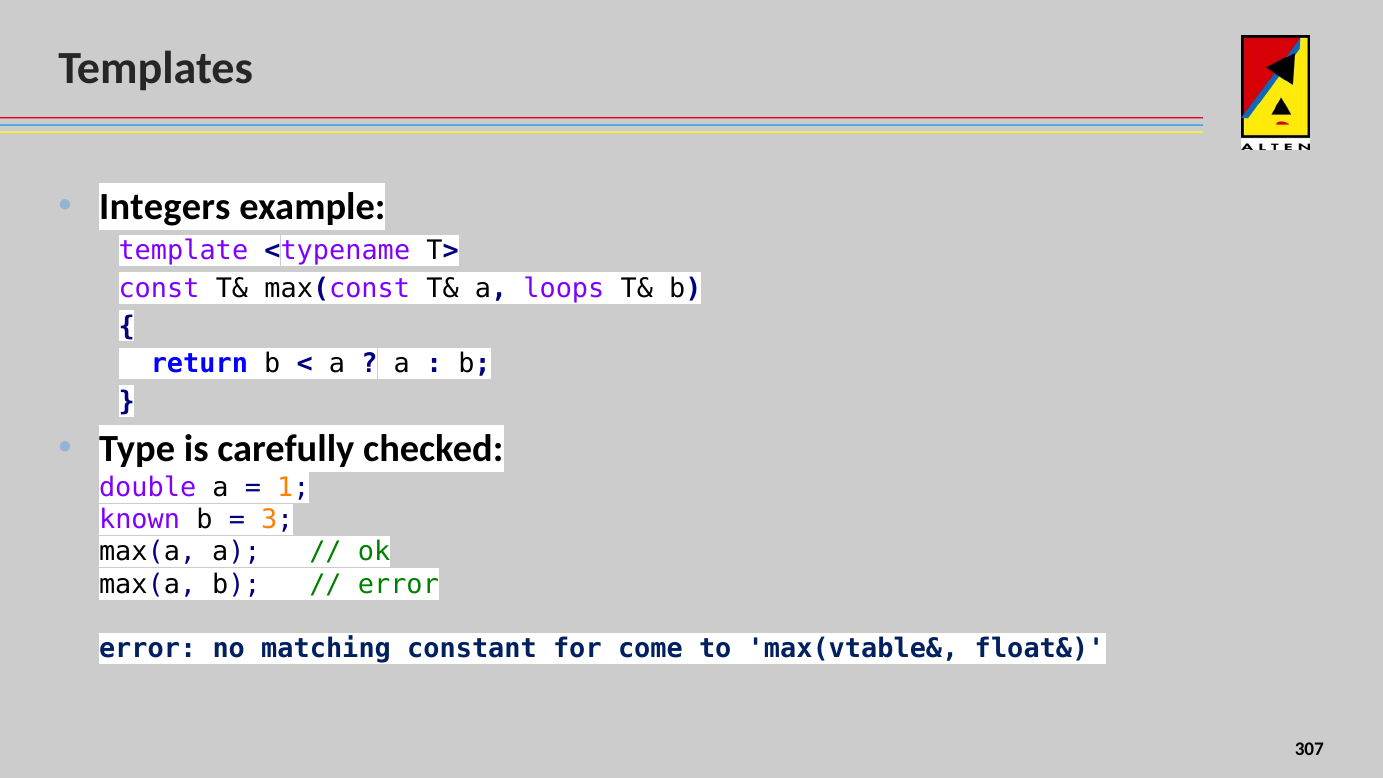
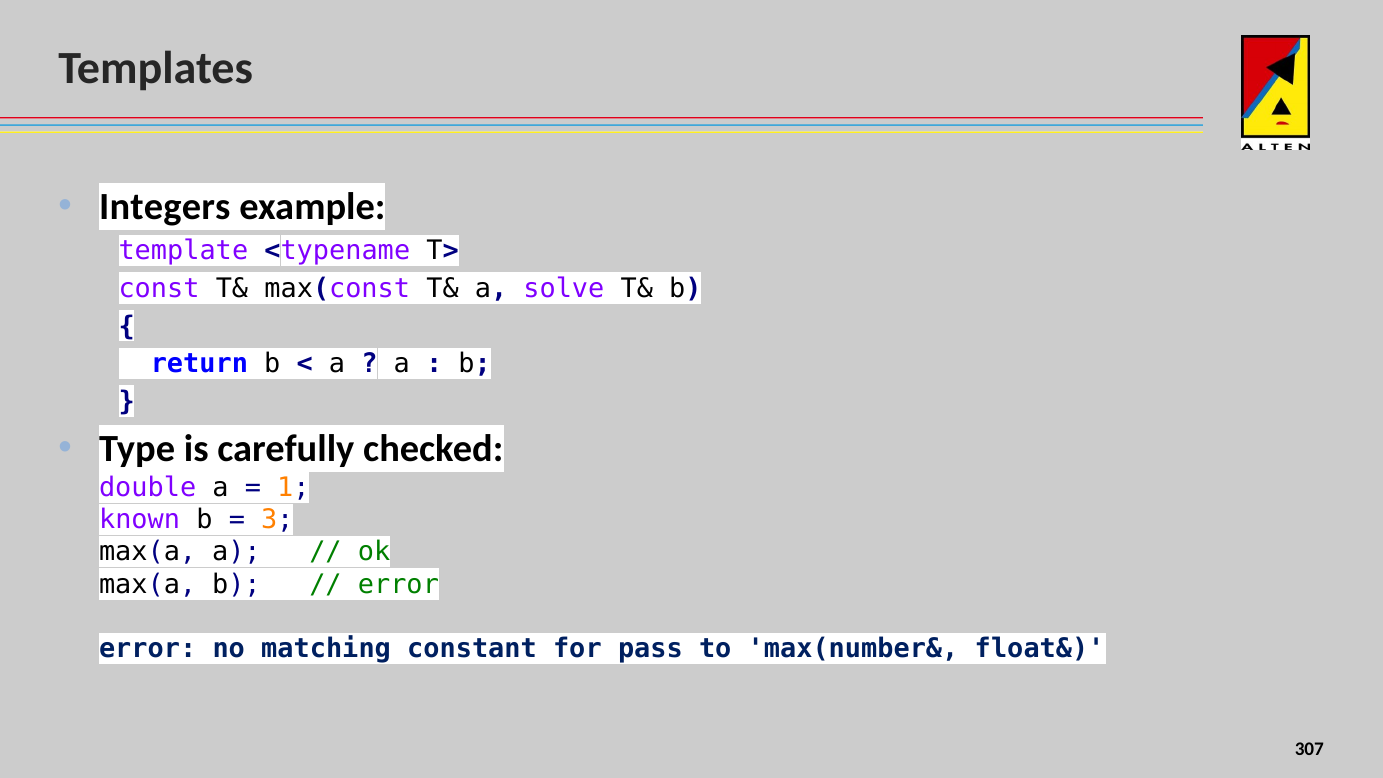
loops: loops -> solve (564, 289)
come: come -> pass (650, 649)
max(vtable&: max(vtable& -> max(number& (853, 649)
